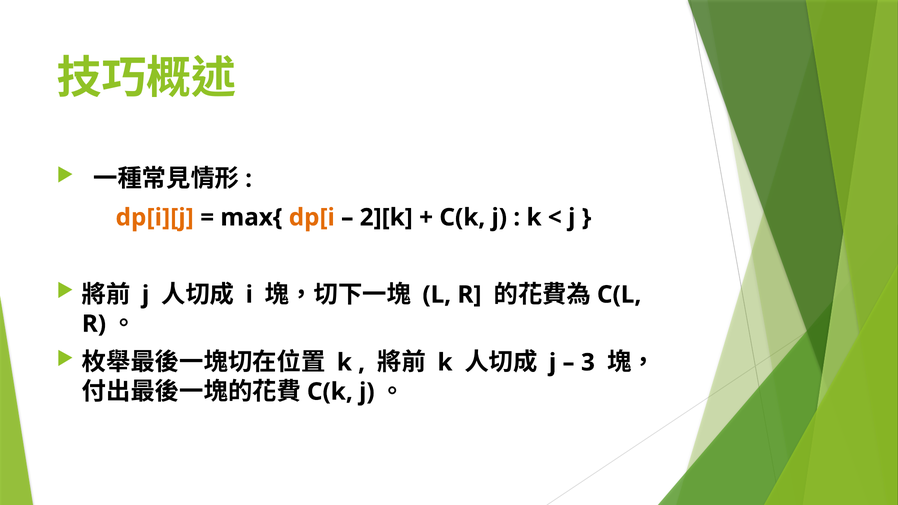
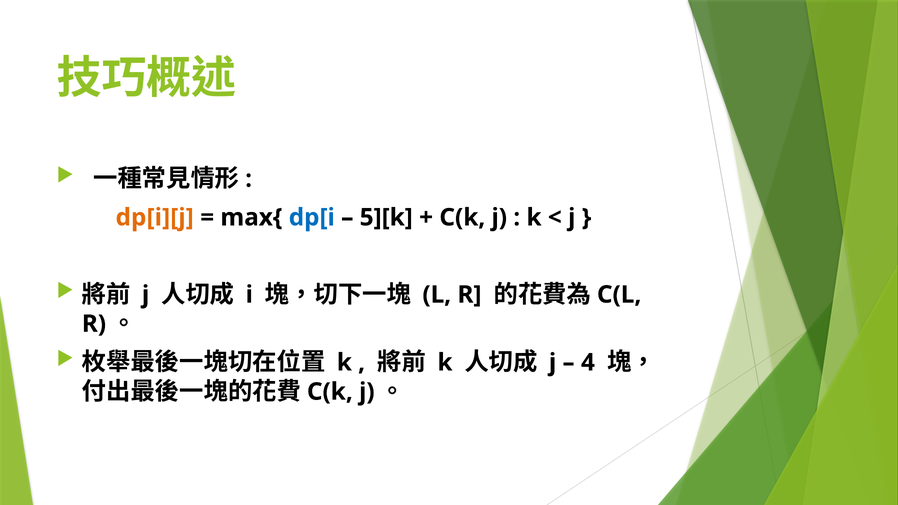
dp[i colour: orange -> blue (312, 217)
2][k: 2][k -> 5][k (386, 217)
3: 3 -> 4 (588, 363)
